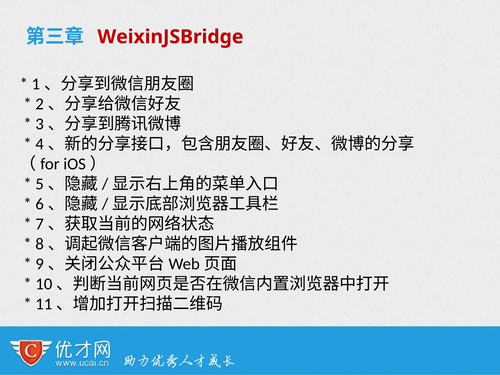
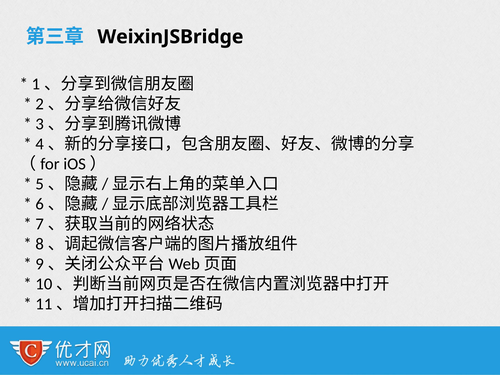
WeixinJSBridge colour: red -> black (170, 37)
